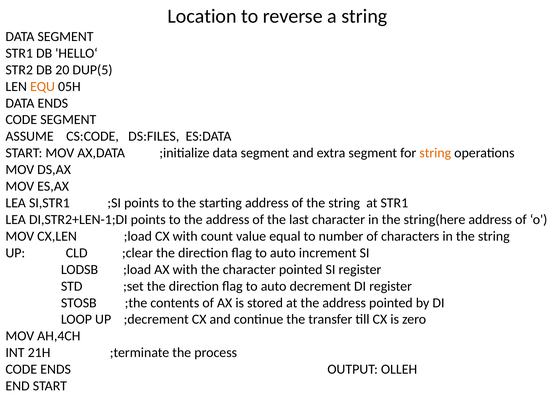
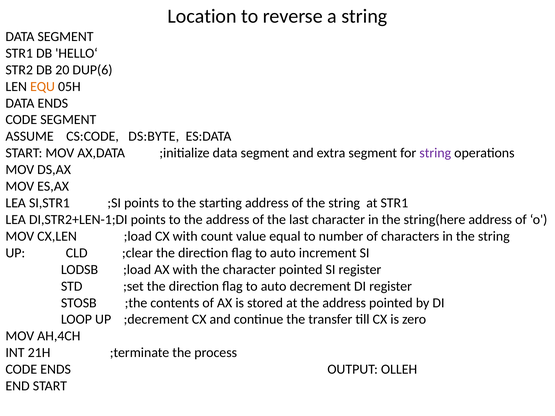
DUP(5: DUP(5 -> DUP(6 (92, 70)
DS:FILES: DS:FILES -> DS:BYTE (154, 136)
string colour: orange -> purple (435, 153)
